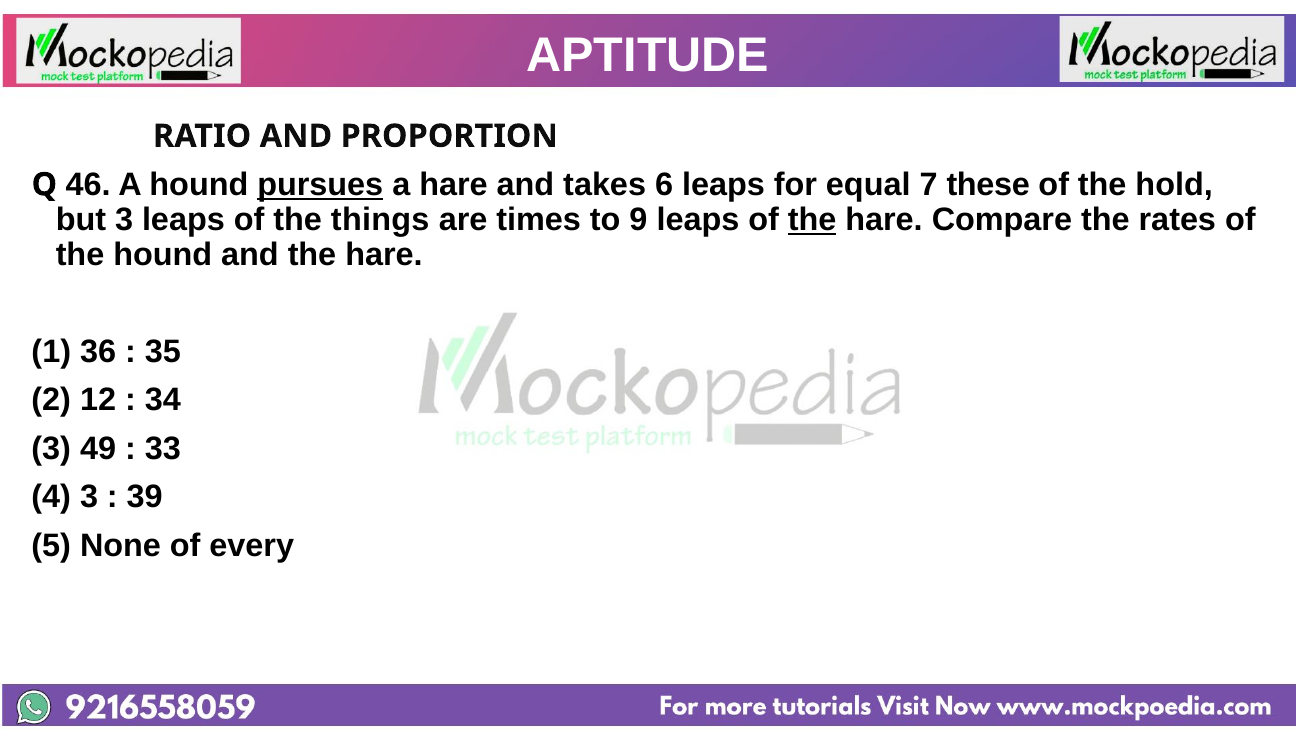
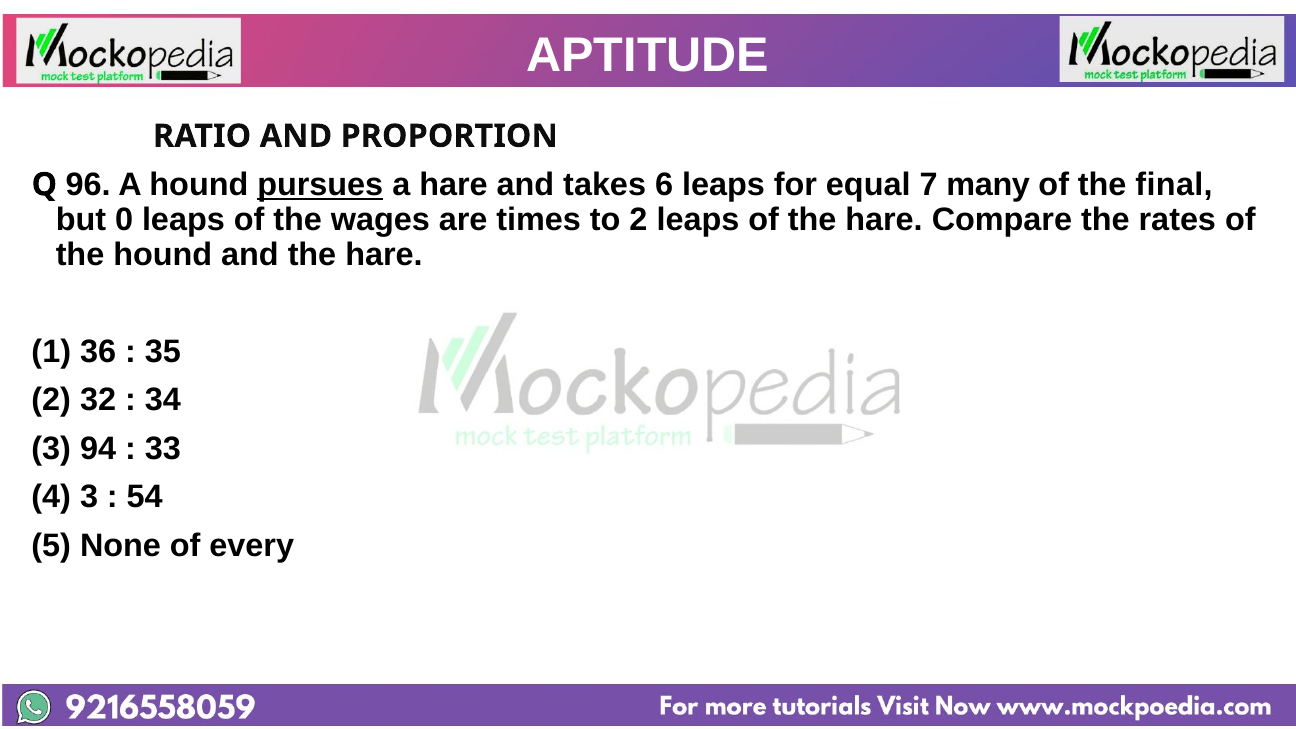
46: 46 -> 96 (88, 185)
these: these -> many (988, 185)
hold: hold -> final (1174, 185)
but 3: 3 -> 0 (124, 220)
things: things -> wages (380, 220)
to 9: 9 -> 2 (638, 220)
the underline: present -> none (812, 220)
12: 12 -> 32 (98, 400)
49: 49 -> 94 (98, 449)
39: 39 -> 54 (145, 497)
